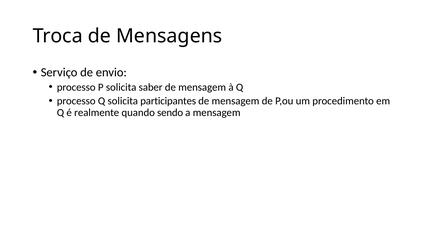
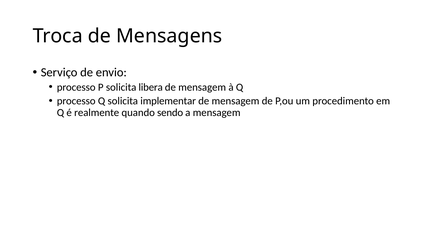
saber: saber -> libera (151, 87)
participantes: participantes -> implementar (168, 101)
